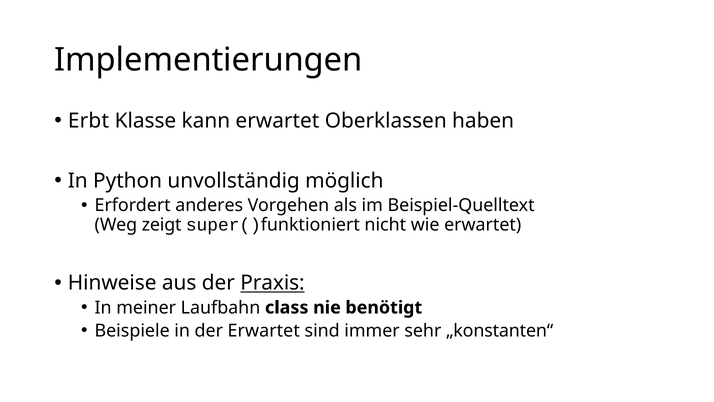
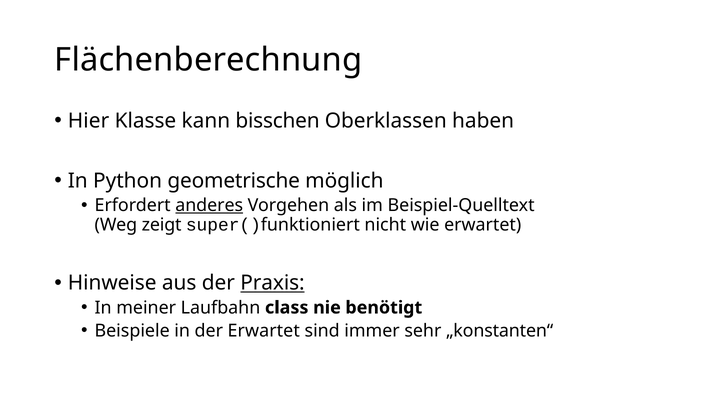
Implementierungen: Implementierungen -> Flächenberechnung (208, 60)
Erbt: Erbt -> Hier (89, 121)
kann erwartet: erwartet -> bisschen (278, 121)
unvollständig: unvollständig -> geometrische (234, 181)
anderes underline: none -> present (209, 205)
